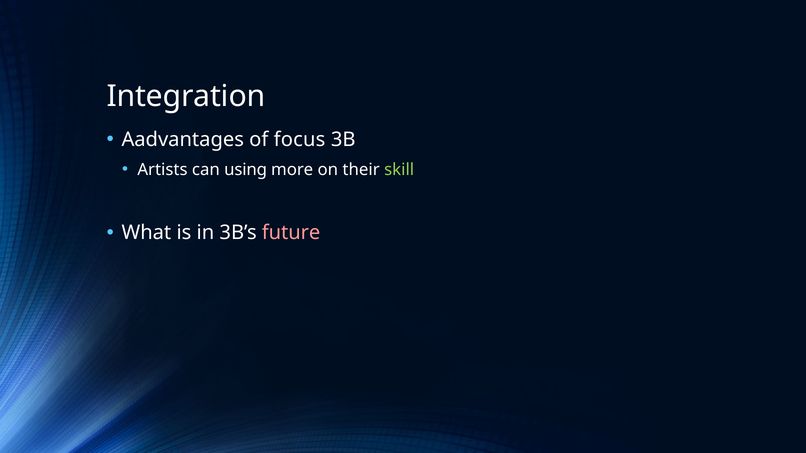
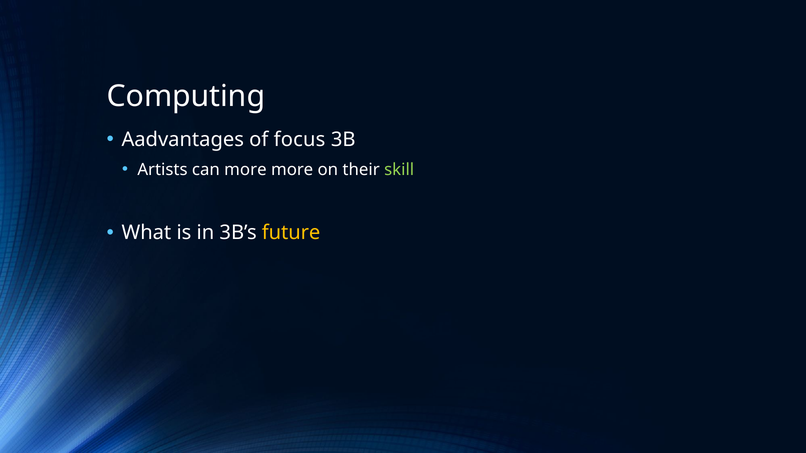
Integration: Integration -> Computing (186, 96)
can using: using -> more (245, 170)
future colour: pink -> yellow (291, 233)
